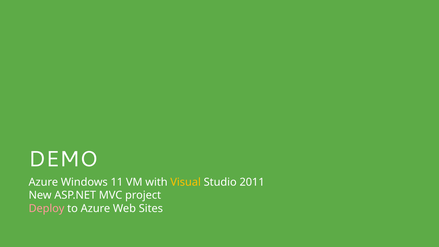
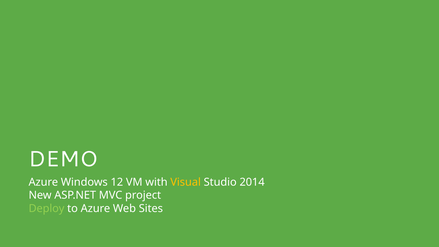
11: 11 -> 12 (117, 182)
2011: 2011 -> 2014 (252, 182)
Deploy colour: pink -> light green (47, 208)
